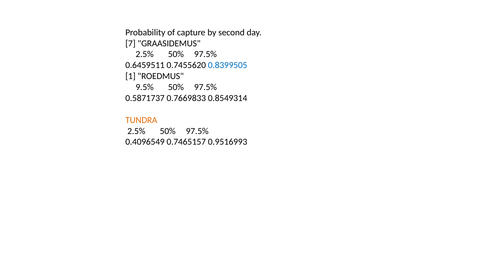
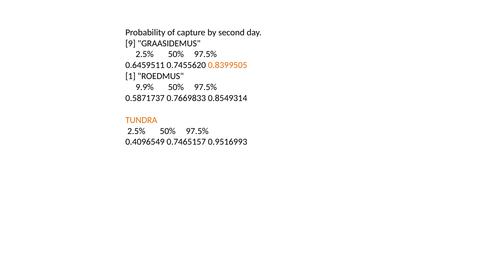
7: 7 -> 9 (130, 43)
0.8399505 colour: blue -> orange (228, 65)
9.5%: 9.5% -> 9.9% (145, 87)
